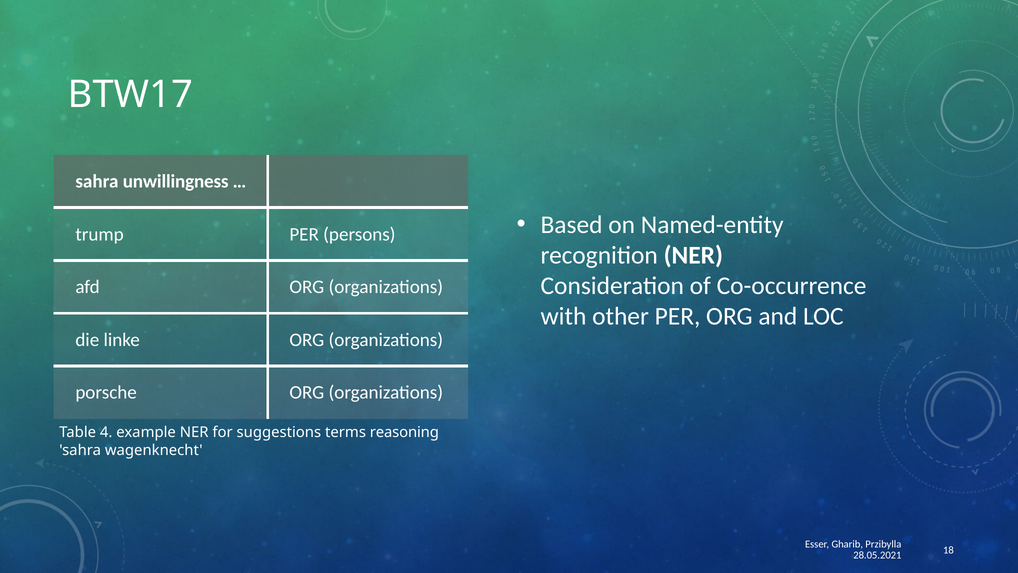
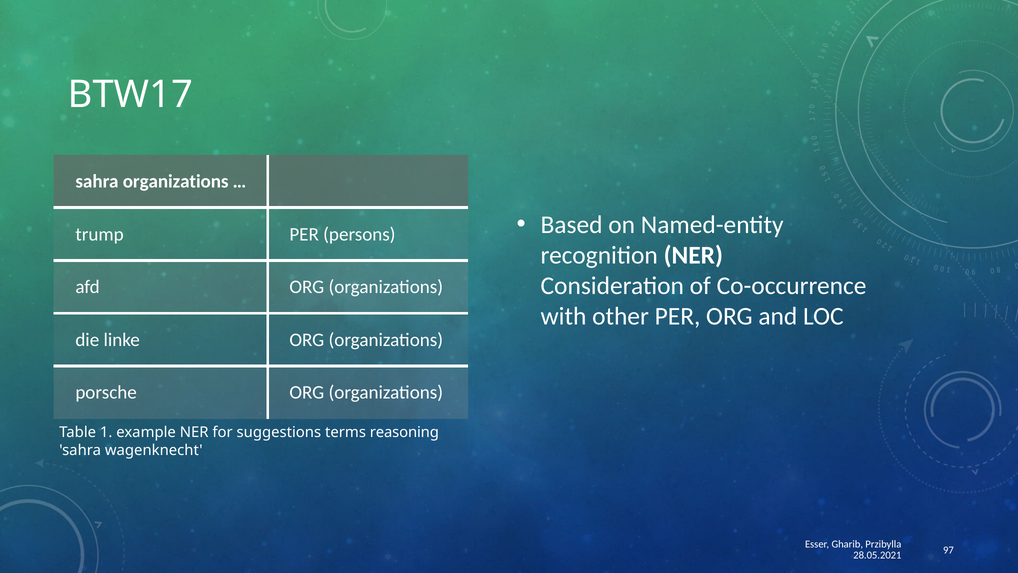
sahra unwillingness: unwillingness -> organizations (176, 181)
4: 4 -> 1 (106, 432)
18: 18 -> 97 (948, 550)
